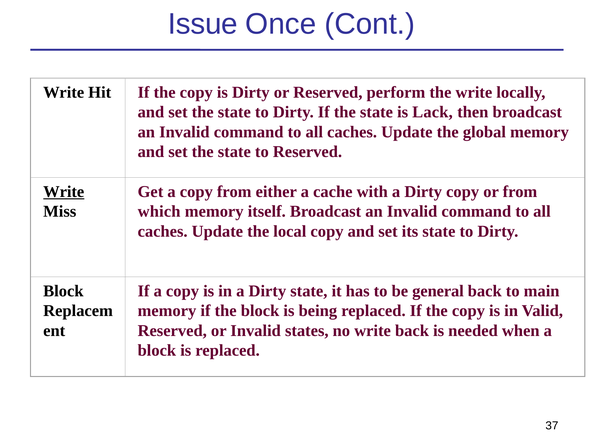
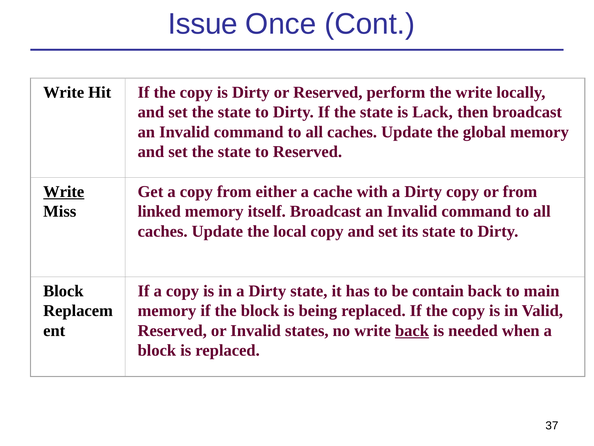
which: which -> linked (159, 211)
general: general -> contain (438, 291)
back underline: none -> present (412, 330)
